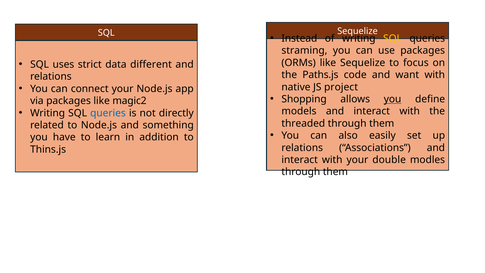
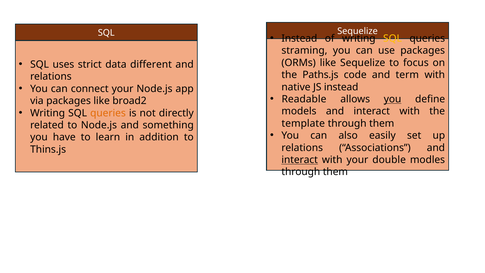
want: want -> term (407, 75)
JS project: project -> instead (341, 87)
Shopping: Shopping -> Readable (304, 99)
magic2: magic2 -> broad2 (129, 101)
queries colour: blue -> orange (108, 113)
threaded: threaded -> template (303, 123)
interact underline: none -> present (300, 160)
